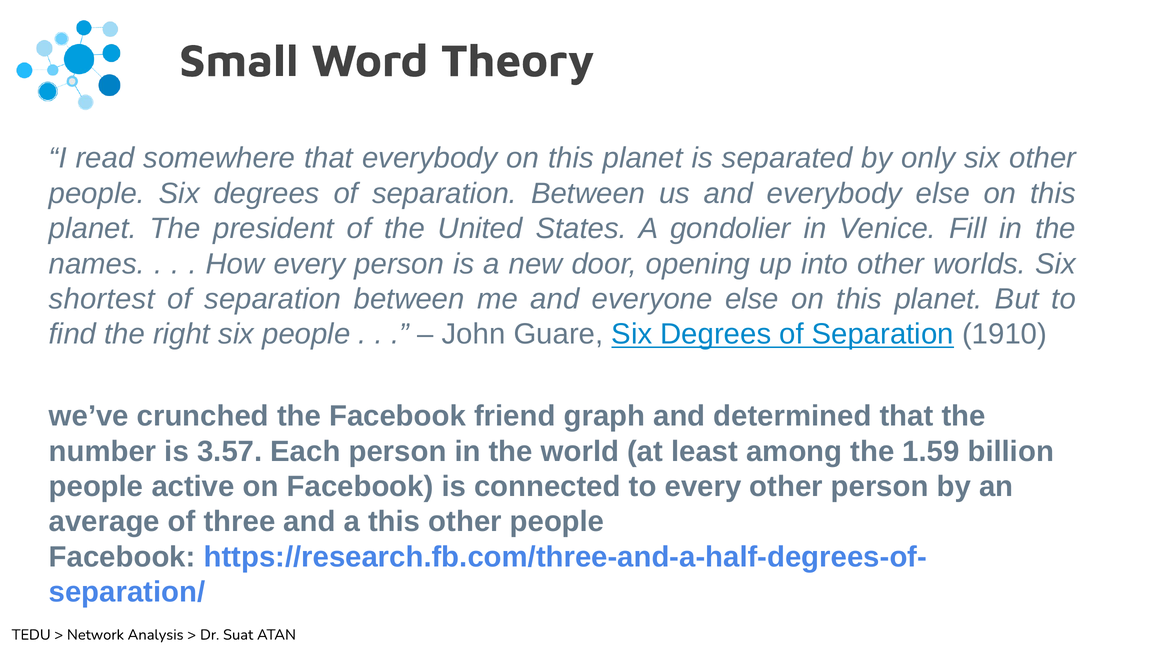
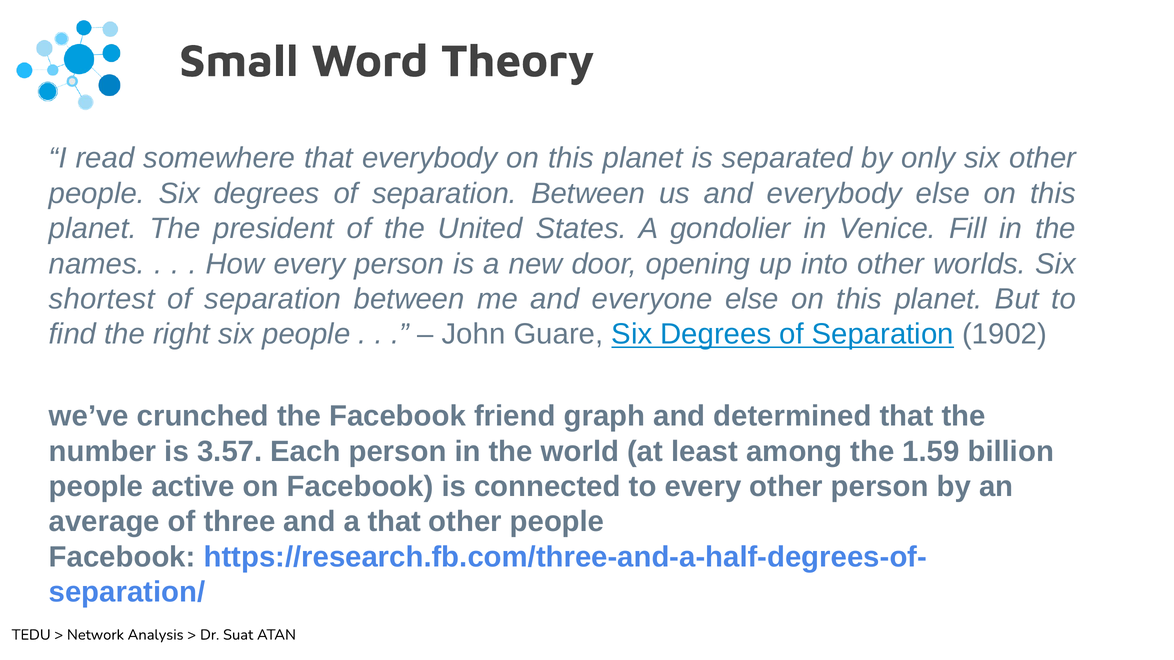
1910: 1910 -> 1902 (1005, 334)
a this: this -> that (394, 522)
